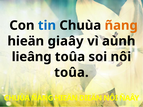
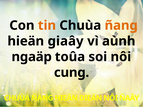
tin colour: blue -> orange (47, 25)
lieâng: lieâng -> ngaäp (32, 57)
toûa: toûa -> cung (72, 73)
